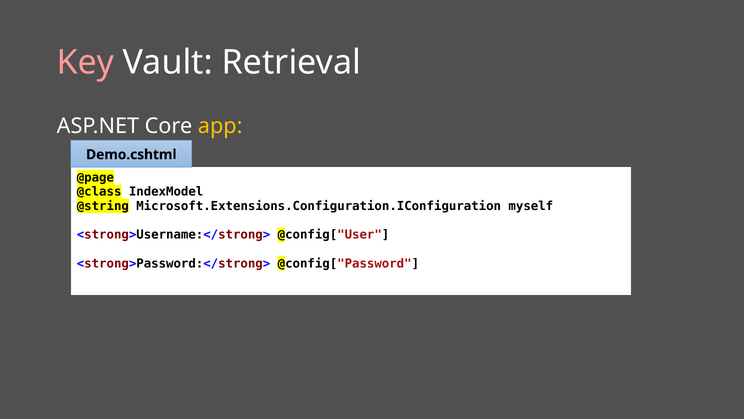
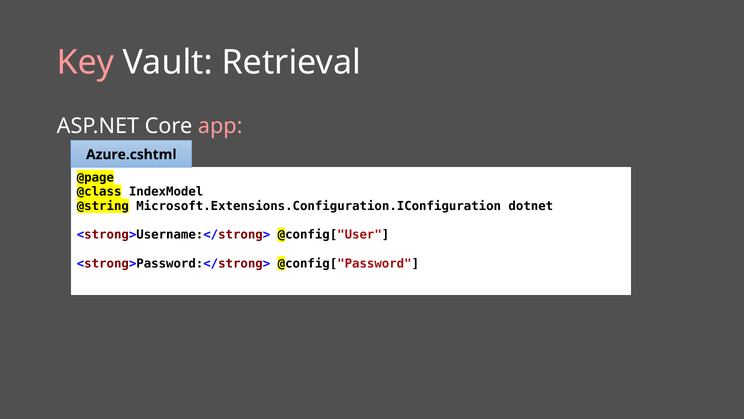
app colour: yellow -> pink (220, 126)
Demo.cshtml: Demo.cshtml -> Azure.cshtml (131, 154)
myself: myself -> dotnet (531, 206)
